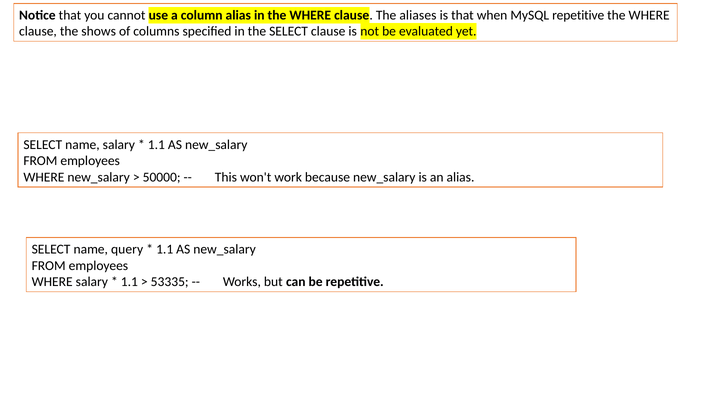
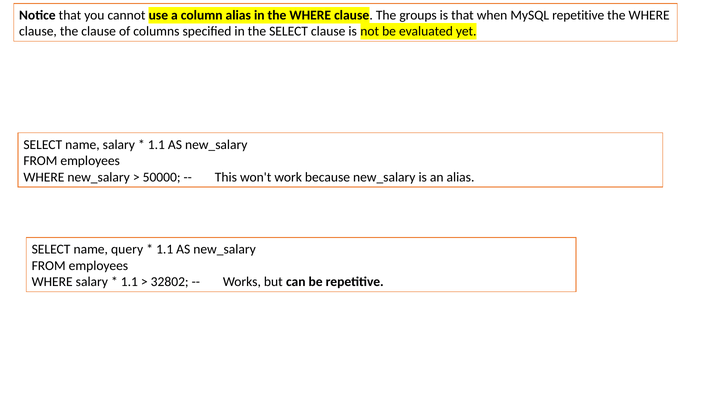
aliases: aliases -> groups (418, 15)
the shows: shows -> clause (99, 31)
53335: 53335 -> 32802 (170, 282)
